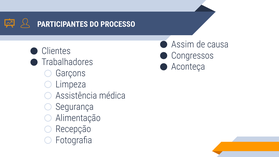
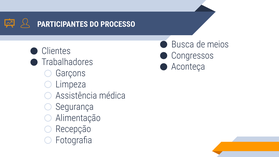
Assim: Assim -> Busca (183, 44)
causa: causa -> meios (218, 44)
